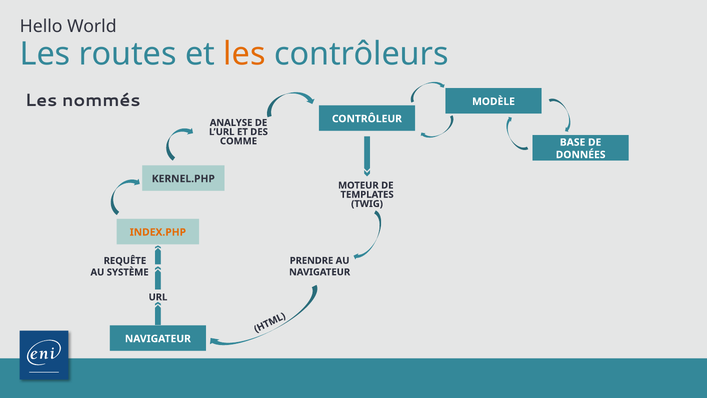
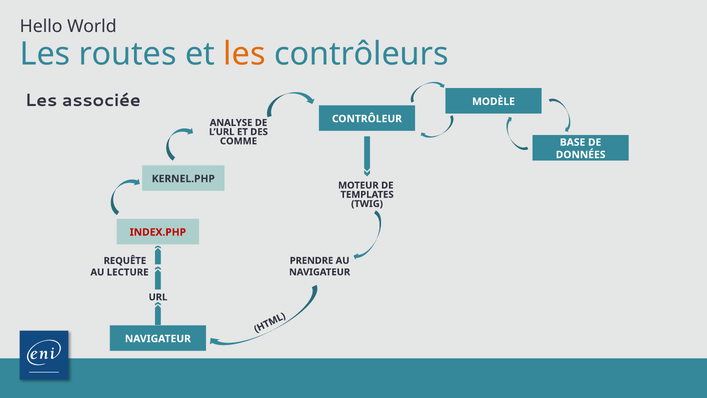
nommés: nommés -> associée (101, 100)
INDEX.PHP colour: orange -> red (158, 232)
SYSTÈME: SYSTÈME -> LECTURE (128, 272)
